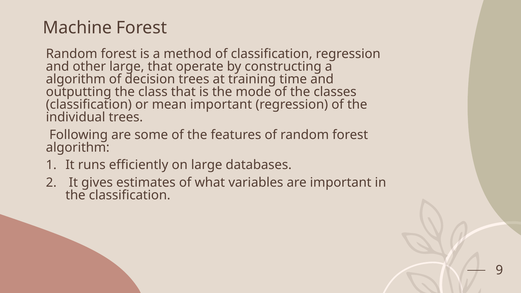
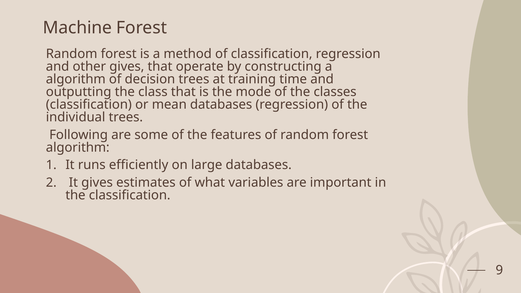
other large: large -> gives (127, 67)
mean important: important -> databases (221, 105)
